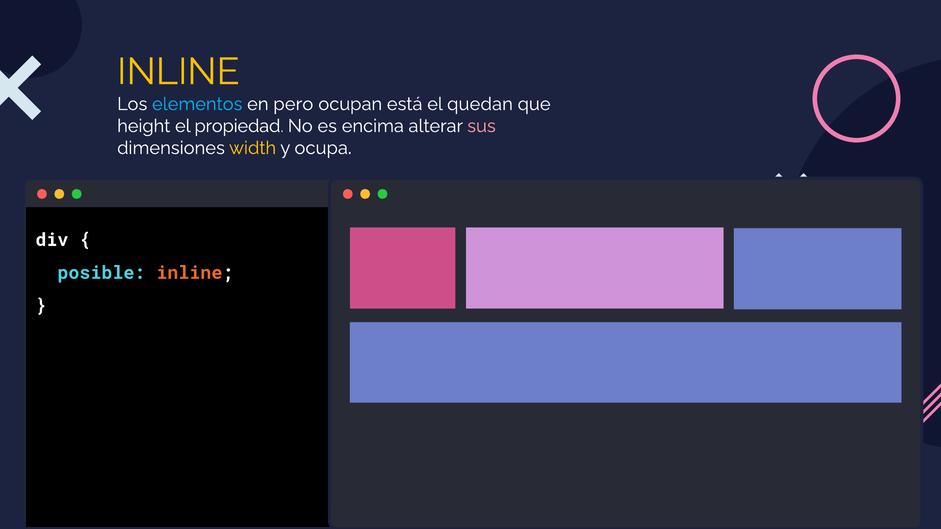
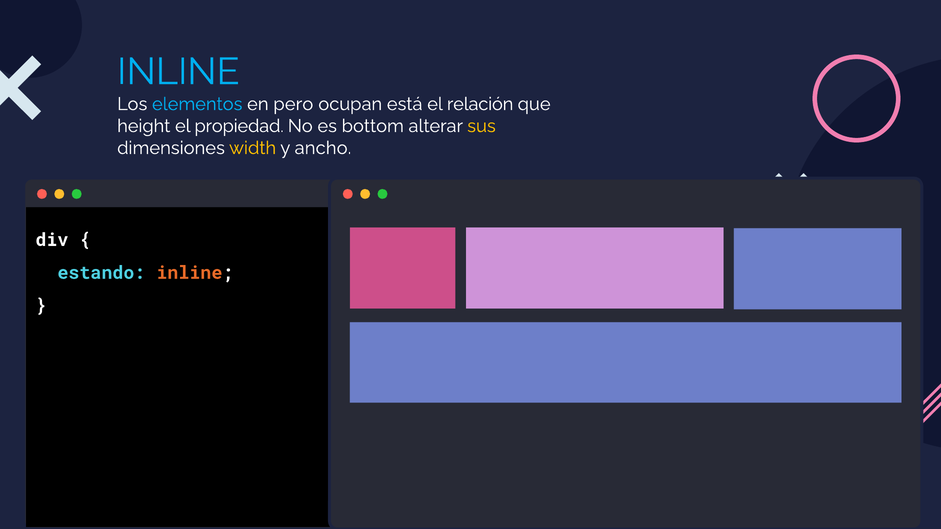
INLINE colour: yellow -> light blue (178, 72)
quedan: quedan -> relación (480, 104)
encima: encima -> bottom (373, 126)
sus colour: pink -> yellow (481, 126)
ocupa: ocupa -> ancho (323, 148)
posible: posible -> estando (101, 273)
